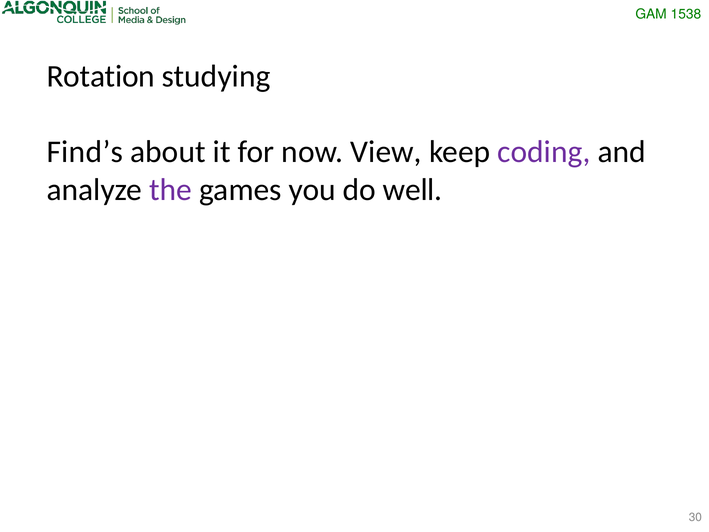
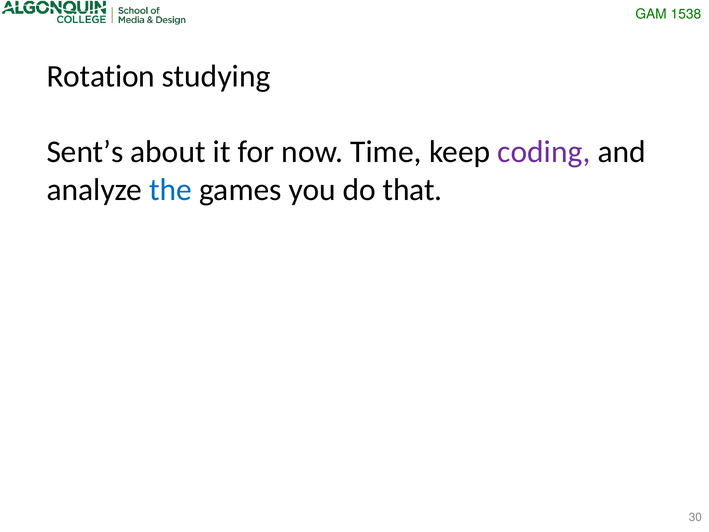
Find’s: Find’s -> Sent’s (85, 152)
View: View -> Time (386, 152)
the colour: purple -> blue (171, 190)
well: well -> that (413, 190)
